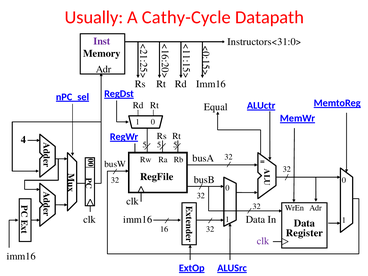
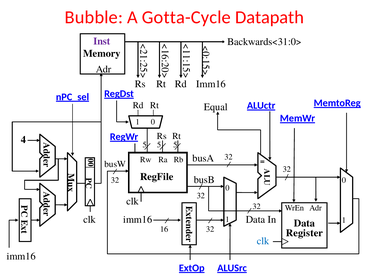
Usually: Usually -> Bubble (94, 17)
Cathy-Cycle: Cathy-Cycle -> Gotta-Cycle (186, 17)
Instructors<31:0>: Instructors<31:0> -> Backwards<31:0> (265, 42)
clk colour: purple -> blue (263, 241)
